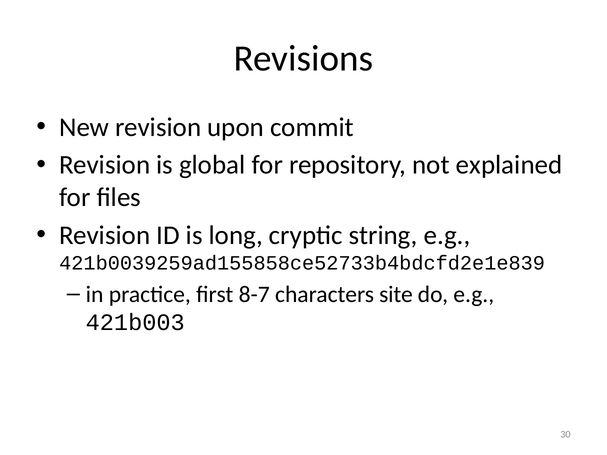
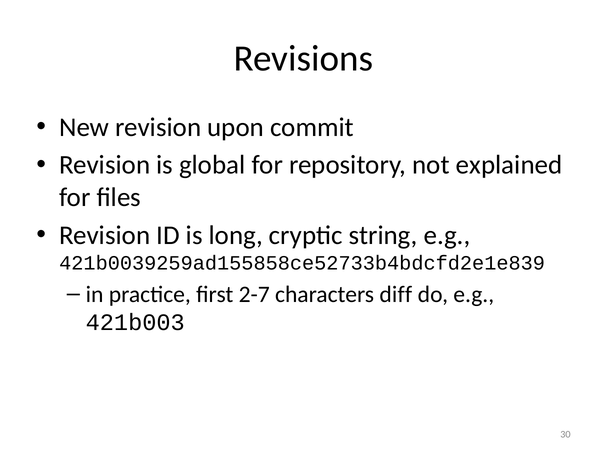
8-7: 8-7 -> 2-7 (254, 294)
site: site -> diff (396, 294)
